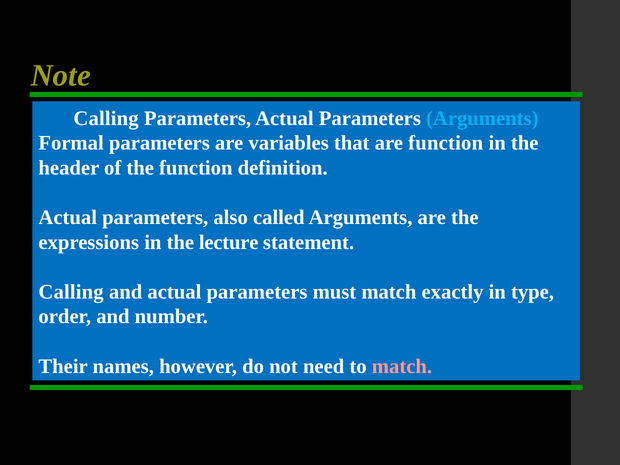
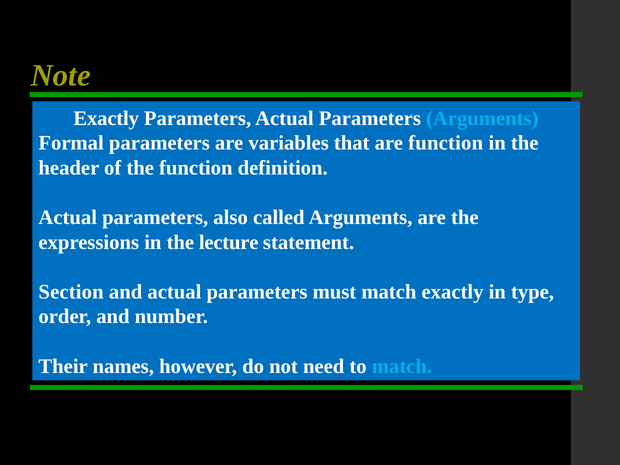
Calling: Calling -> Exactly (106, 118)
Calling: Calling -> Section (71, 292)
match colour: pink -> light blue (402, 366)
